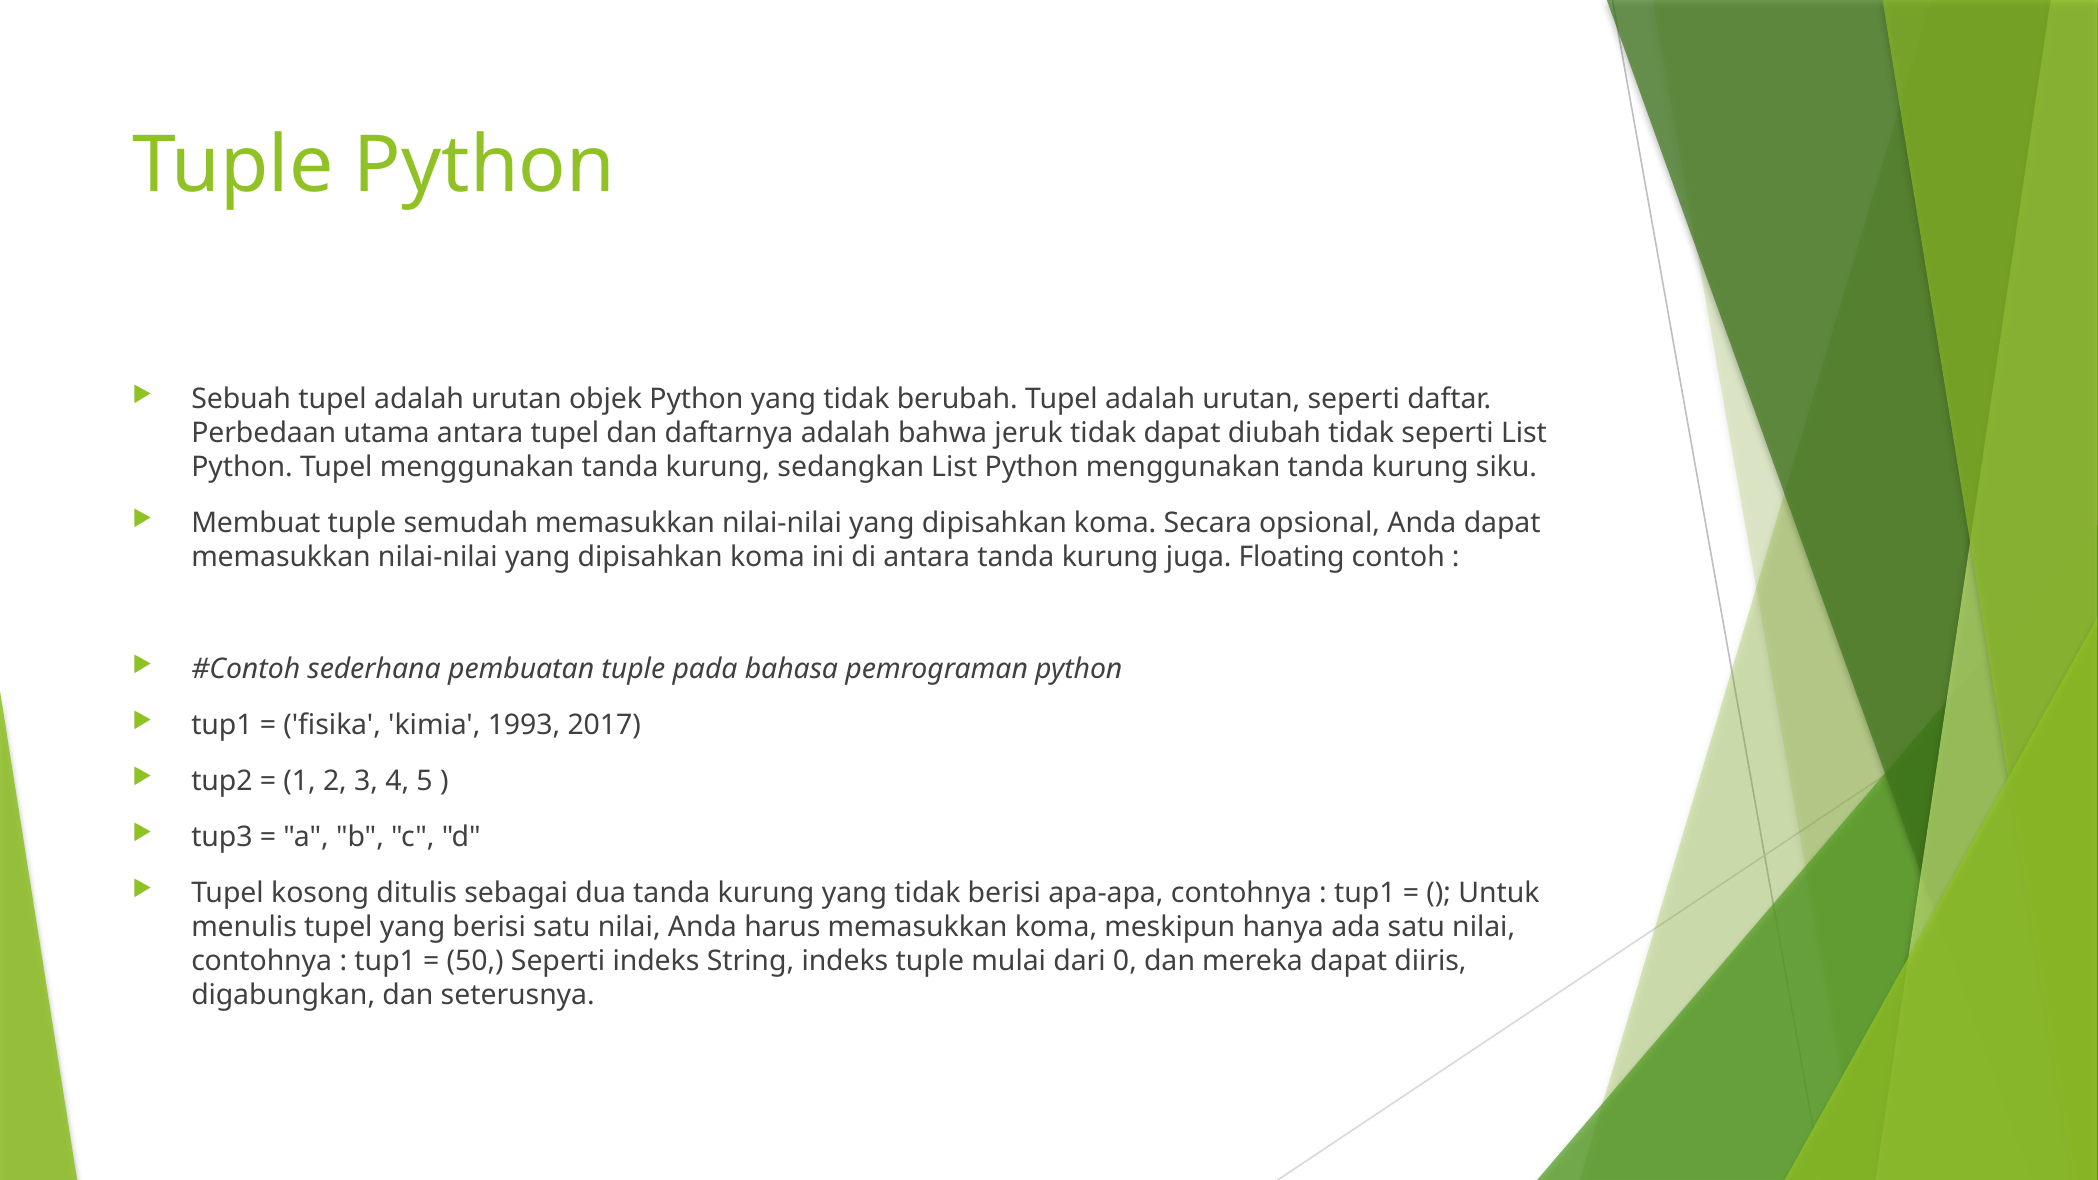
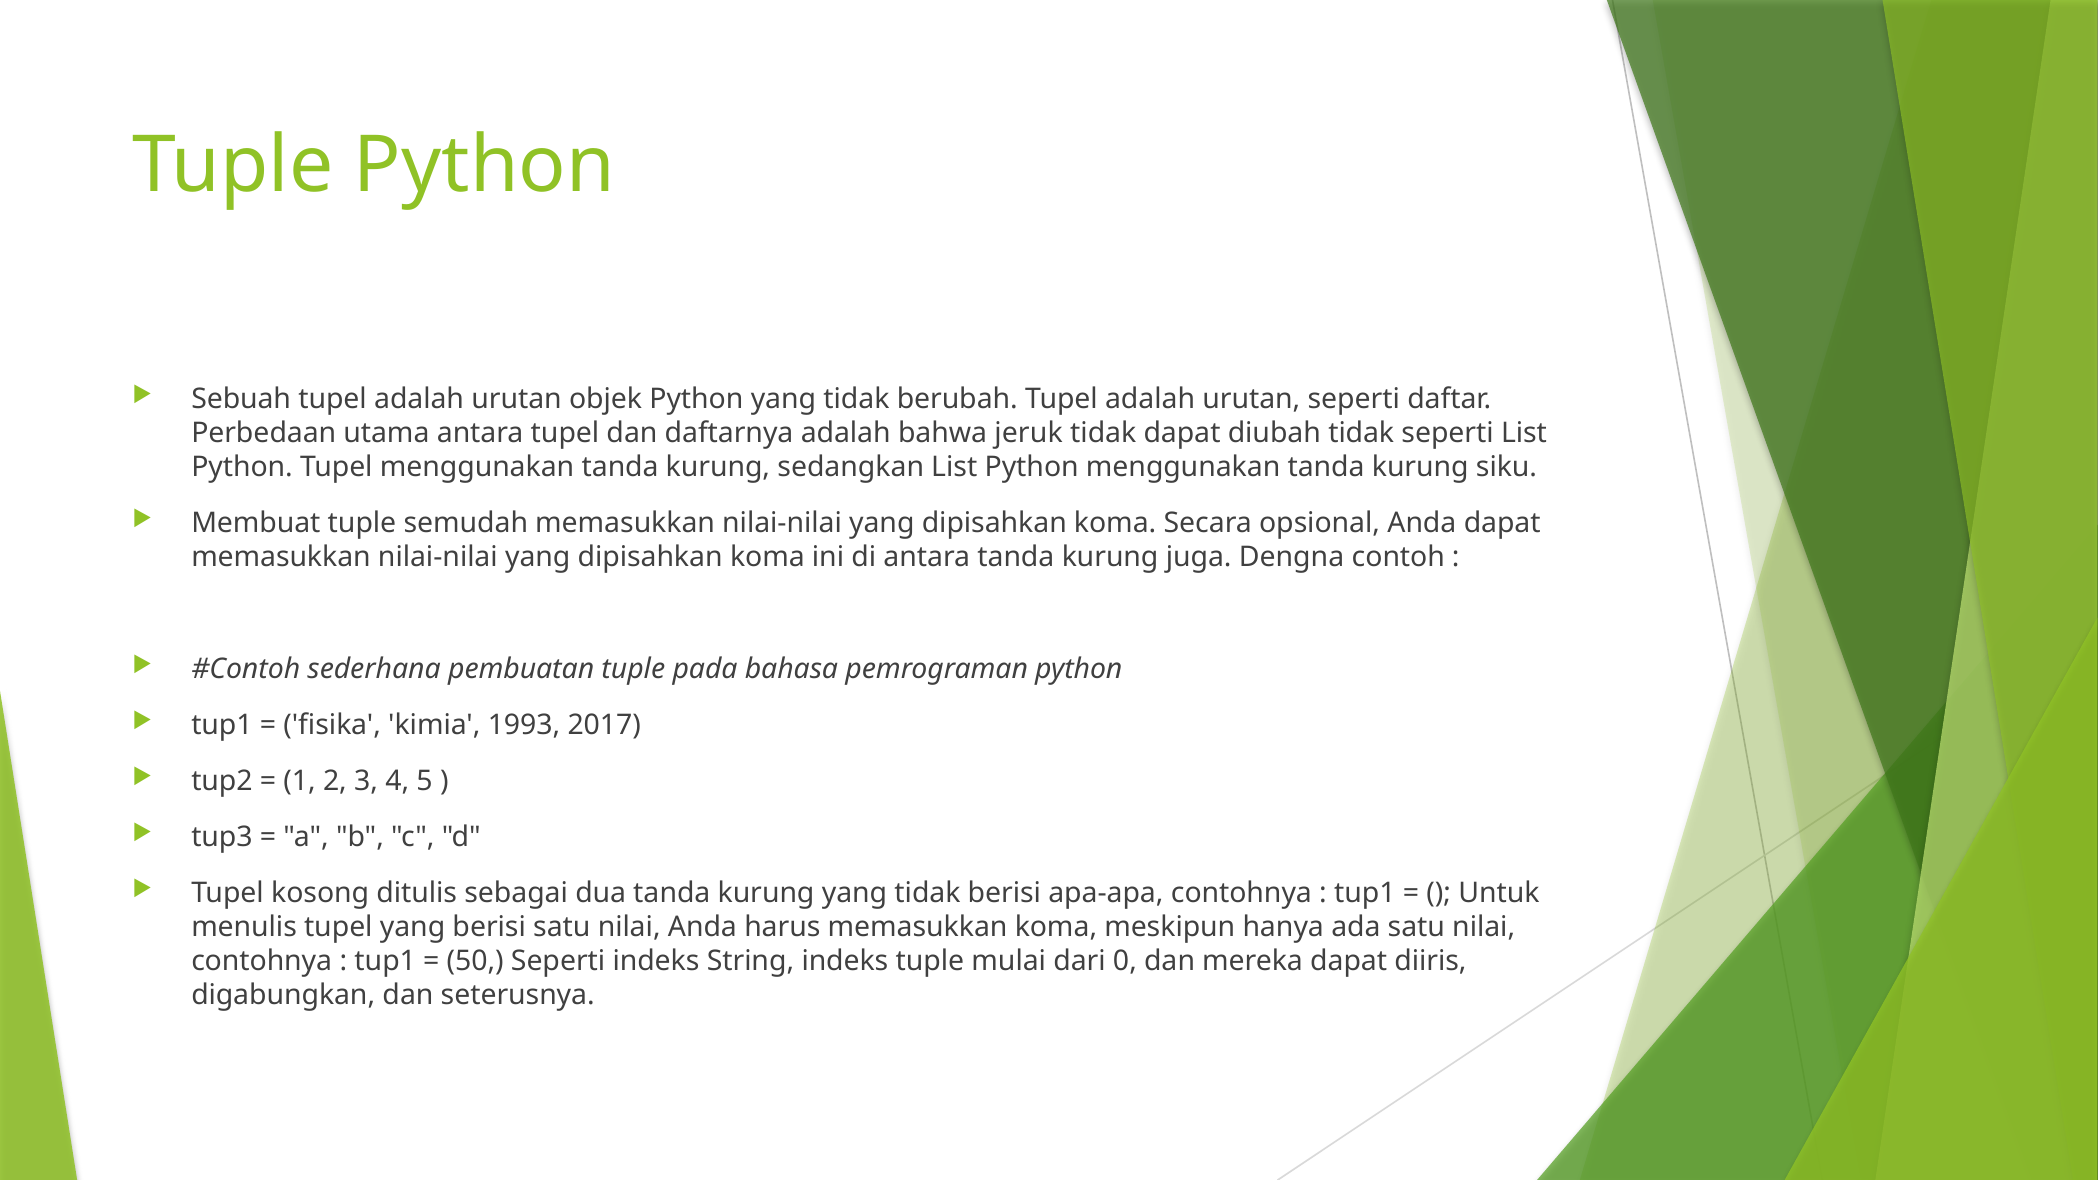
Floating: Floating -> Dengna (1292, 557)
